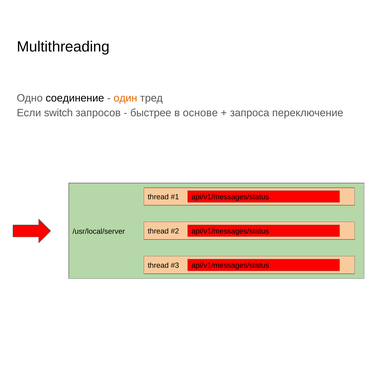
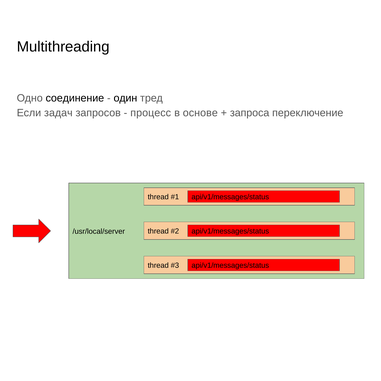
один colour: orange -> black (125, 98)
switch: switch -> задач (58, 113)
быстрее: быстрее -> процесс (151, 113)
